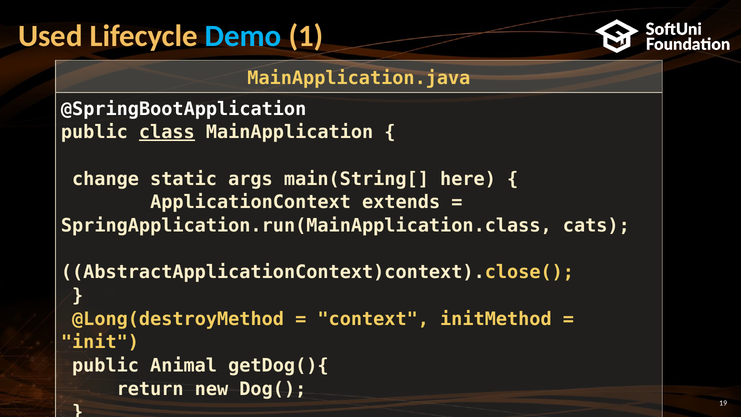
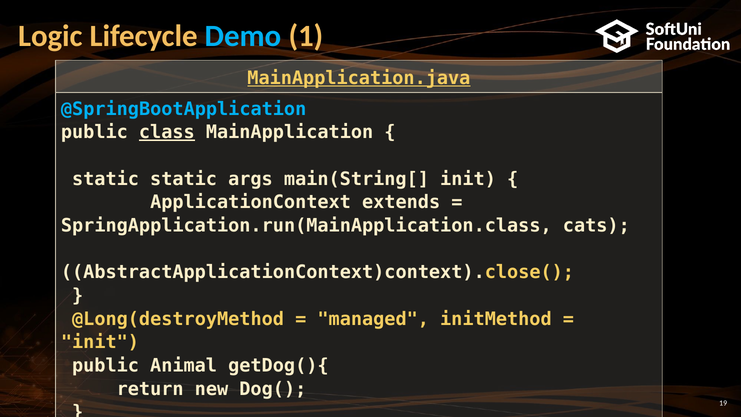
Used: Used -> Logic (50, 36)
MainApplication.java underline: none -> present (359, 78)
@SpringBootApplication colour: white -> light blue (184, 109)
change: change -> static (106, 179)
main(String[ here: here -> init (468, 179)
context: context -> managed (373, 319)
